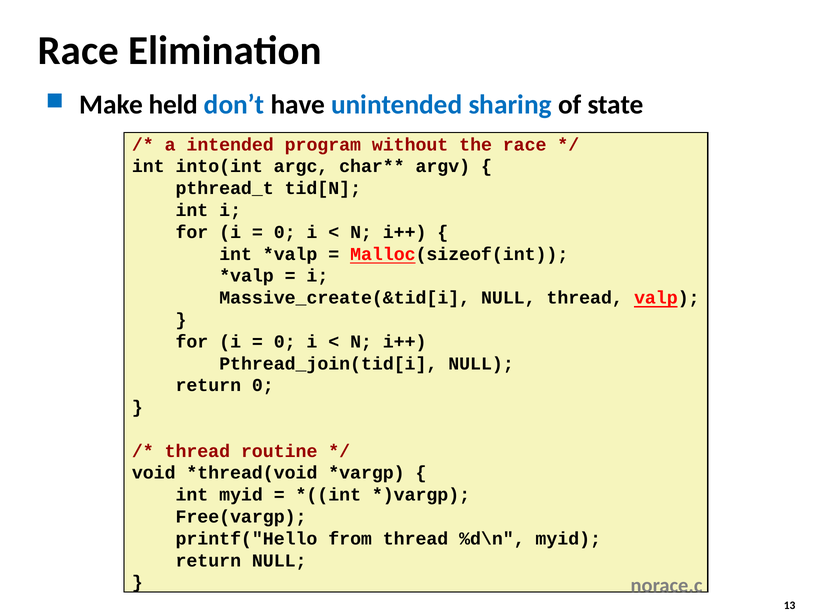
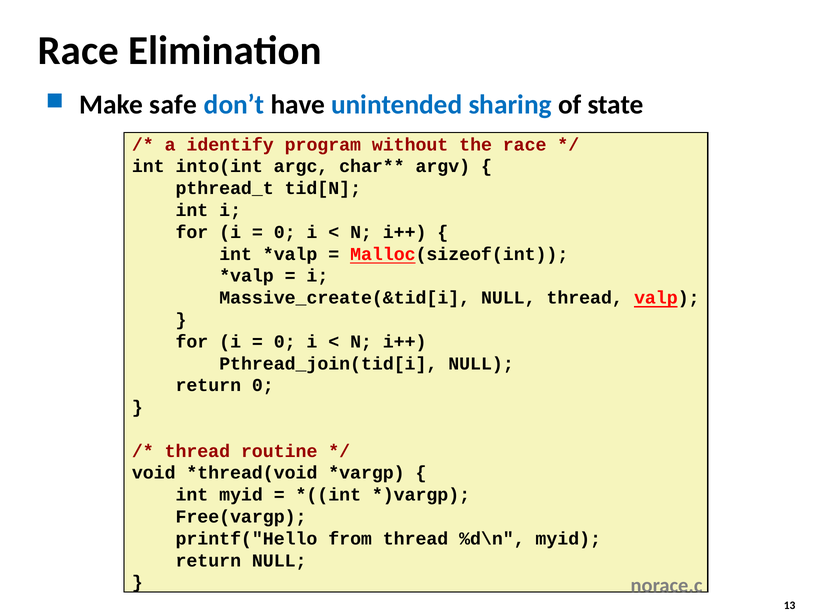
held: held -> safe (173, 105)
intended: intended -> identify (230, 145)
